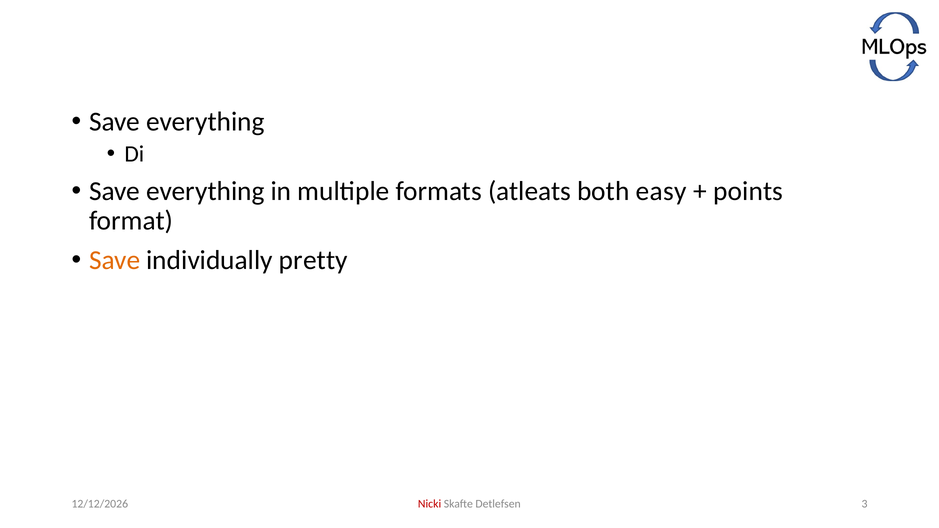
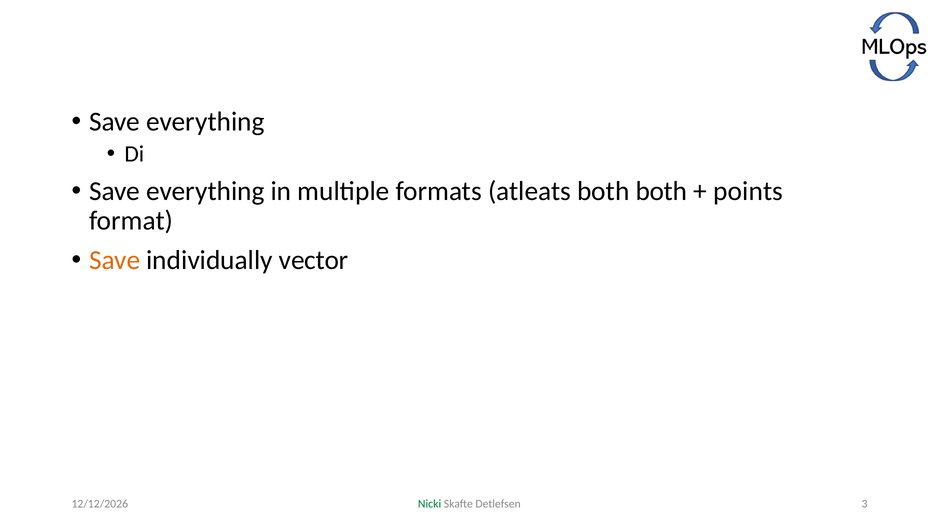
both easy: easy -> both (661, 191)
pretty: pretty -> vector (314, 260)
Nicki colour: red -> green (430, 504)
